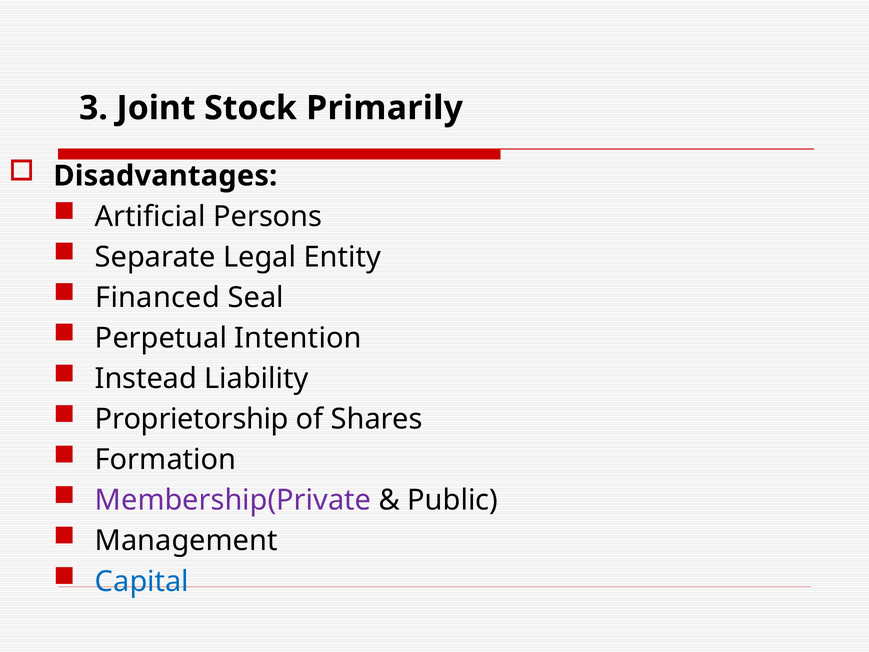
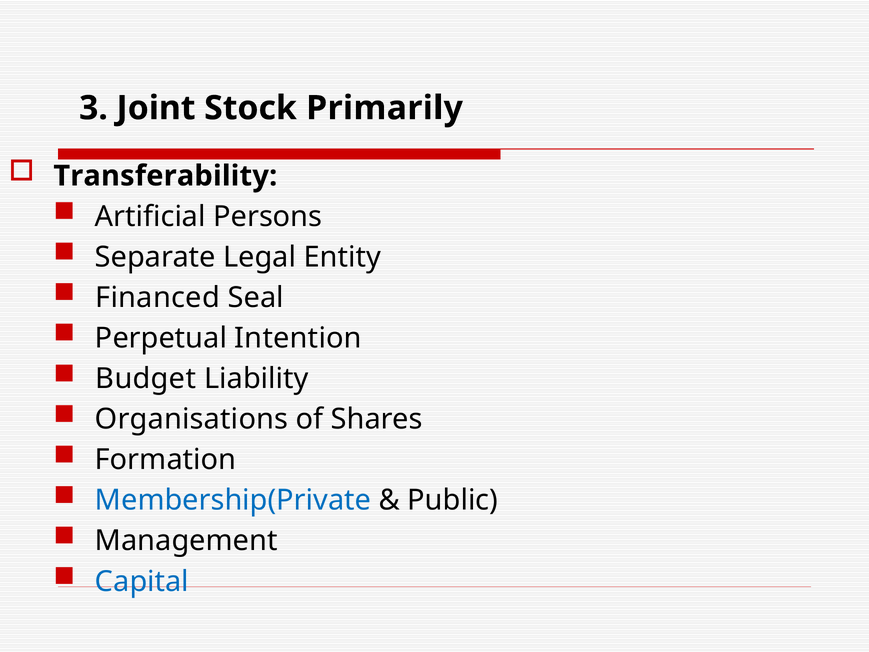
Disadvantages: Disadvantages -> Transferability (165, 176)
Instead: Instead -> Budget (146, 379)
Proprietorship: Proprietorship -> Organisations (192, 419)
Membership(Private colour: purple -> blue (233, 500)
